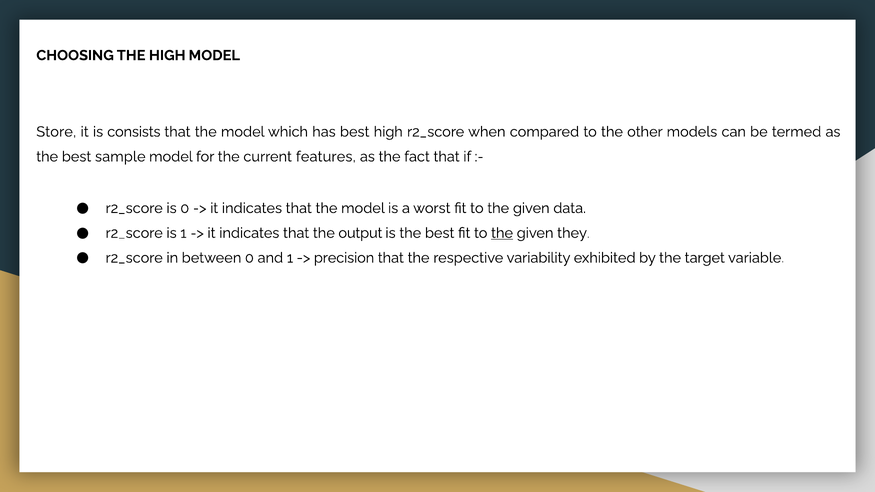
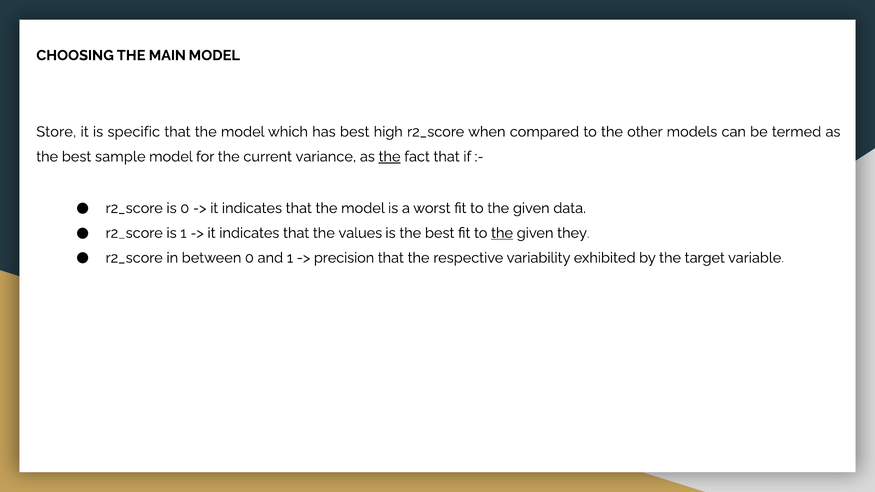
THE HIGH: HIGH -> MAIN (167, 55)
consists: consists -> specific (134, 132)
features: features -> variance (326, 157)
the underline: none -> present (390, 157)
output: output -> values (360, 233)
